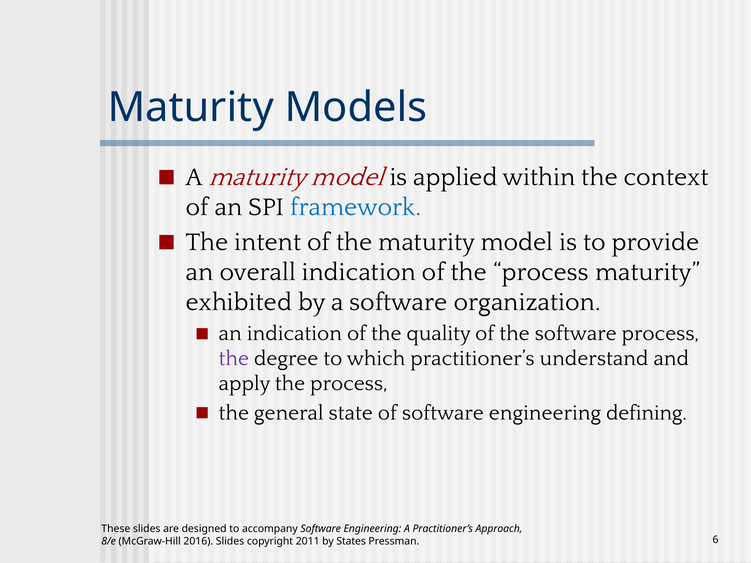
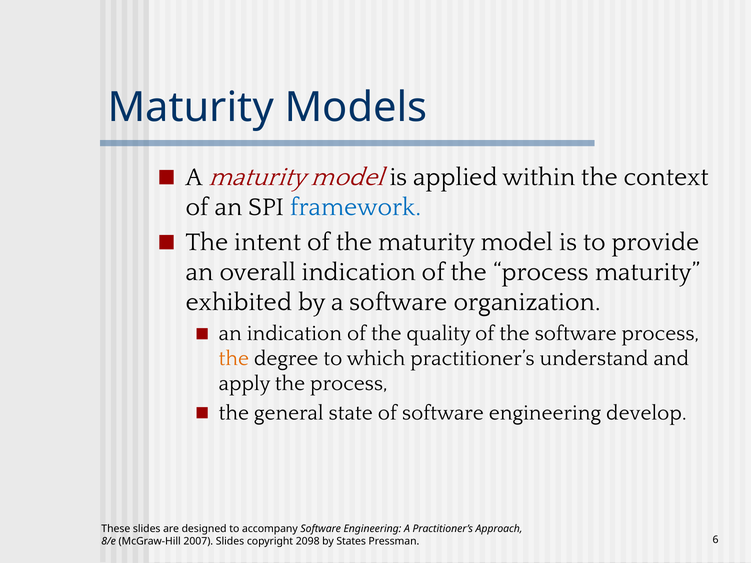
the colour: purple -> orange (234, 359)
defining: defining -> develop (646, 413)
2016: 2016 -> 2007 (198, 541)
2011: 2011 -> 2098 (308, 541)
